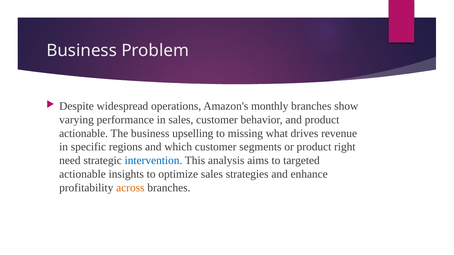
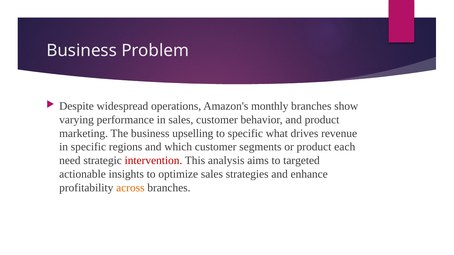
actionable: actionable -> marketing (84, 133)
to missing: missing -> specific (245, 133)
right: right -> each (345, 147)
intervention colour: blue -> red (153, 161)
